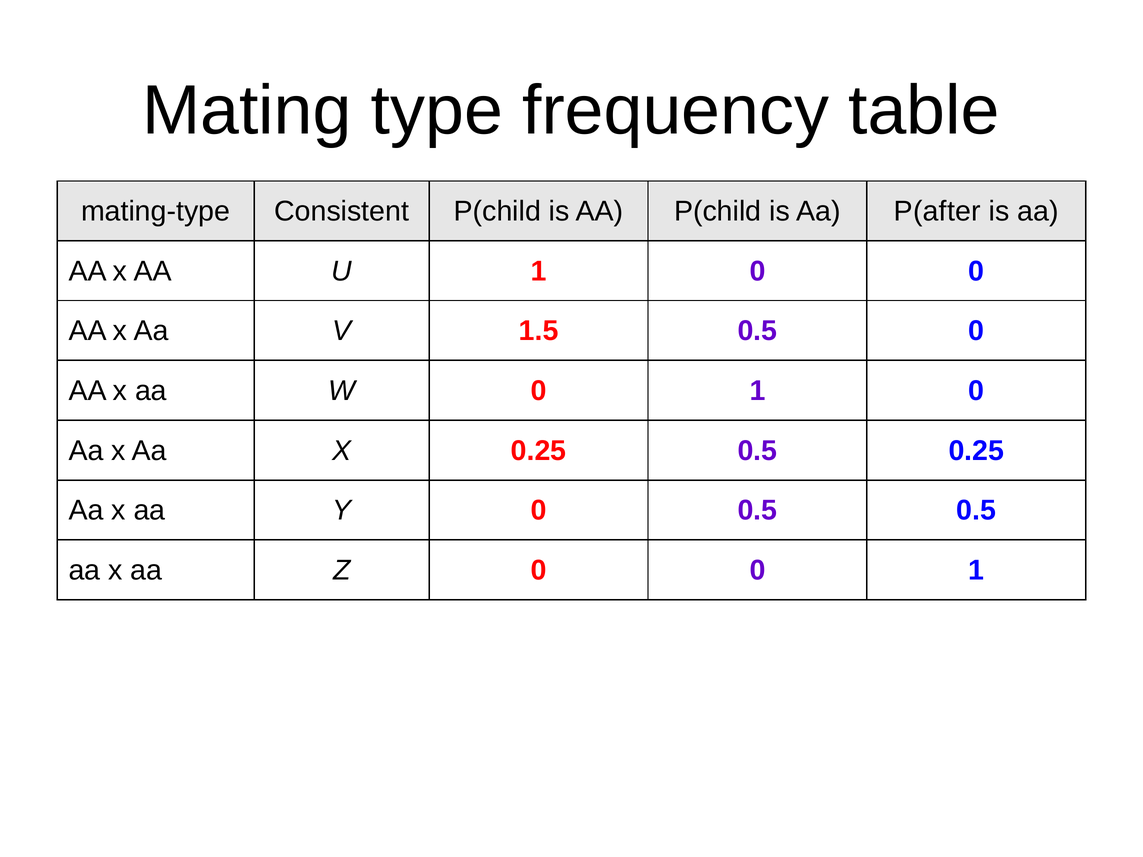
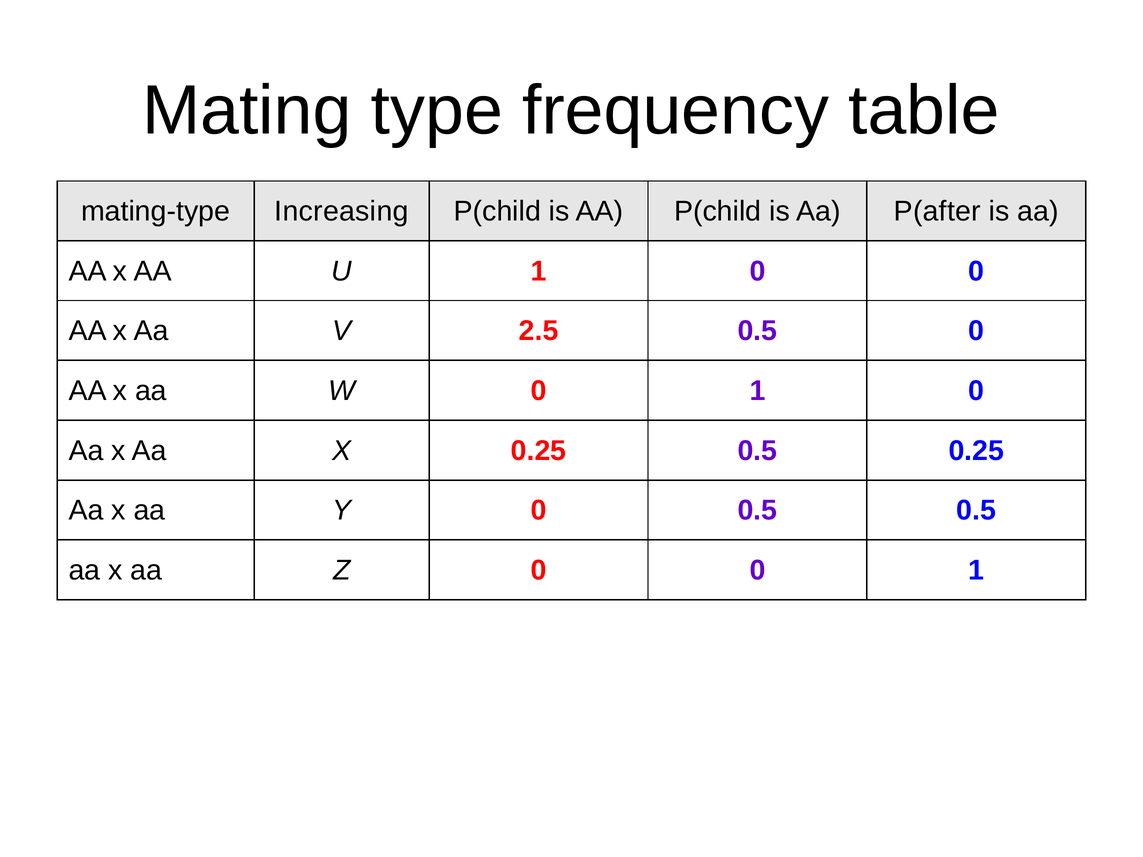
Consistent: Consistent -> Increasing (341, 211)
1.5: 1.5 -> 2.5 (539, 331)
